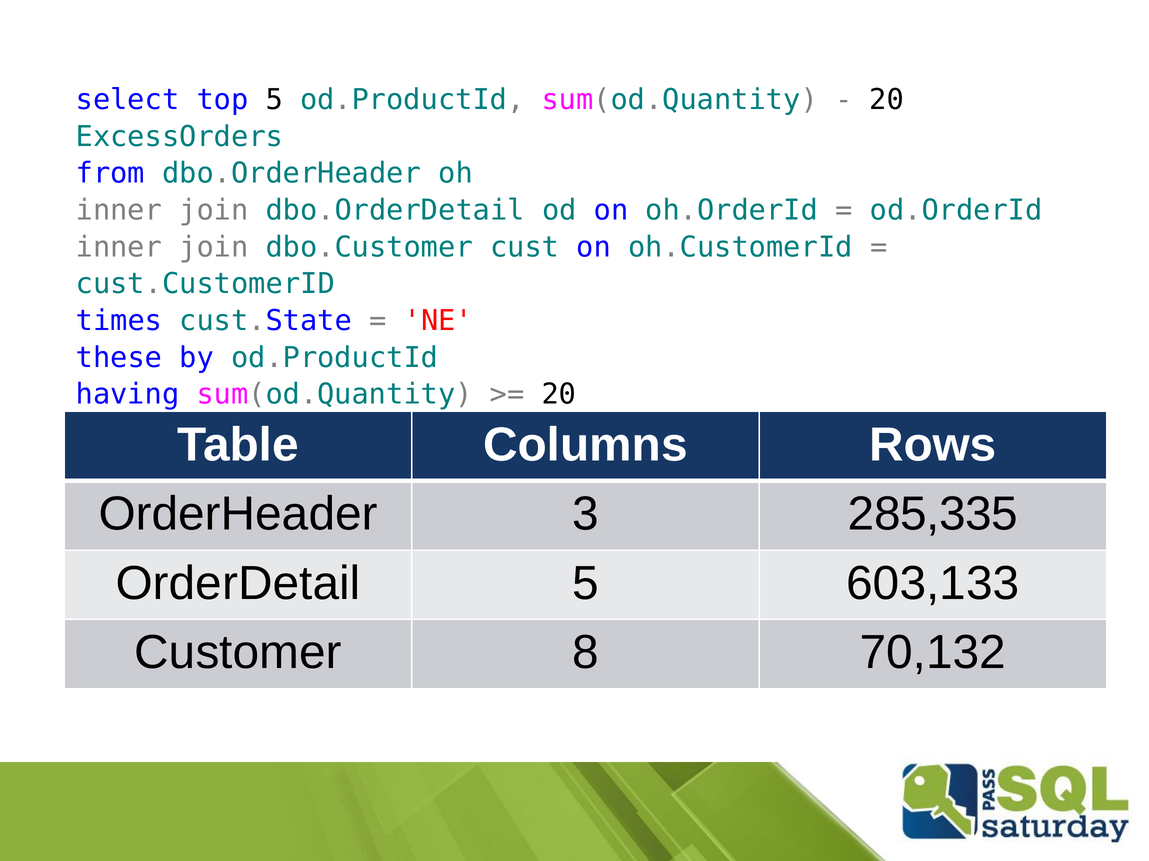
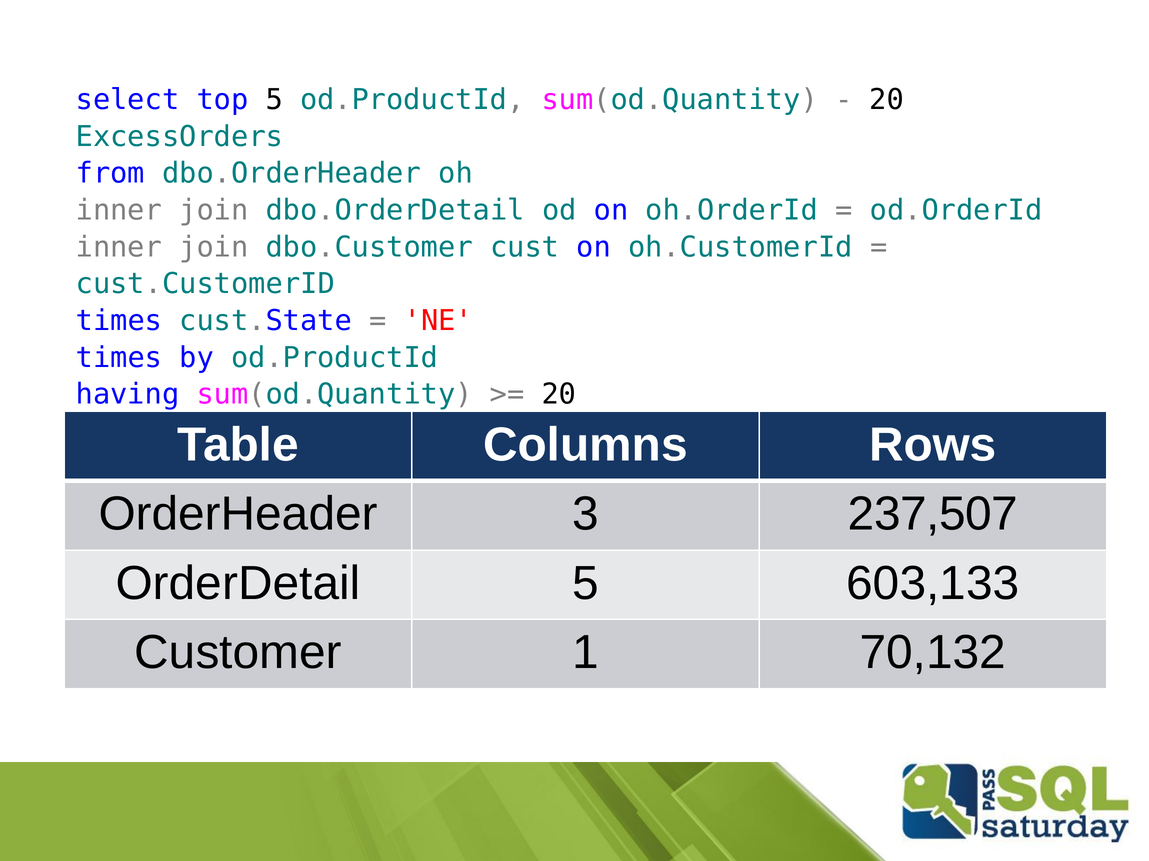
these: these -> times (119, 358)
285,335: 285,335 -> 237,507 (933, 514)
8: 8 -> 1 (585, 653)
